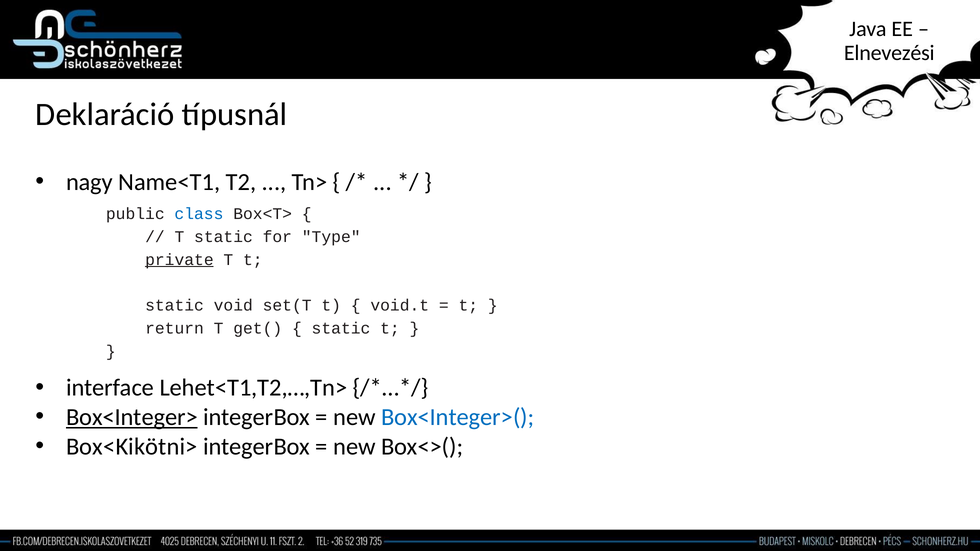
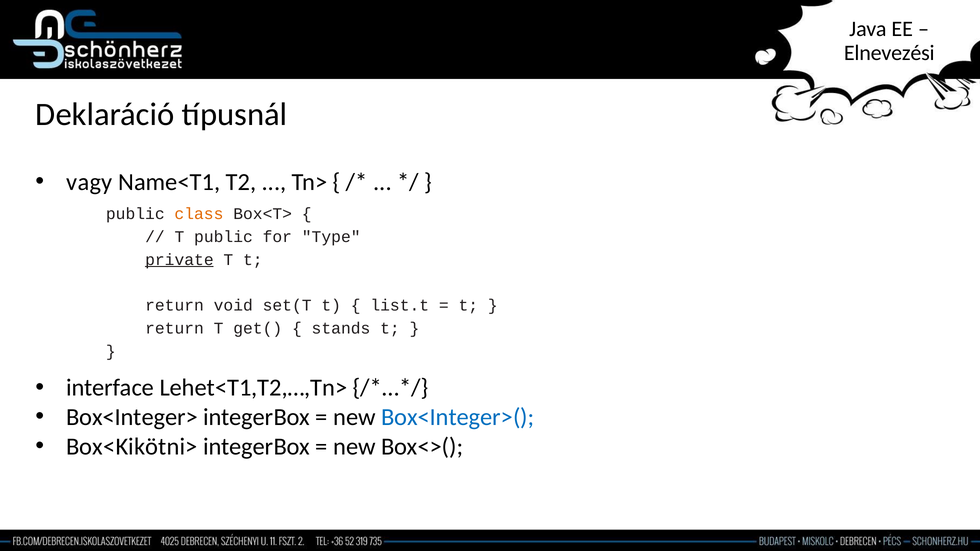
nagy: nagy -> vagy (89, 182)
class colour: blue -> orange (199, 214)
static: static -> public (223, 237)
static: static -> return (175, 306)
void.t: void.t -> list.t (400, 306)
static: static -> stands (341, 328)
Box<Integer> underline: present -> none (132, 417)
